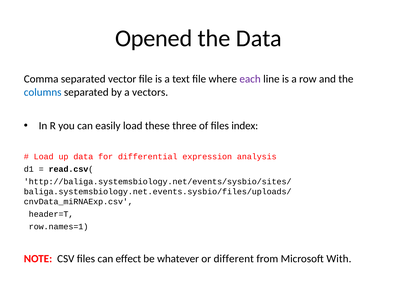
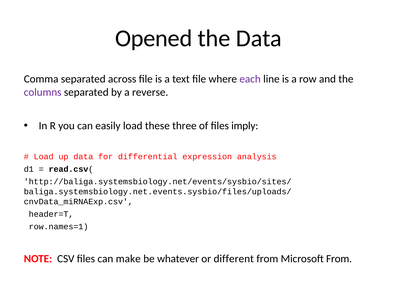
vector: vector -> across (122, 79)
columns colour: blue -> purple (43, 92)
vectors: vectors -> reverse (150, 92)
index: index -> imply (245, 126)
effect: effect -> make (128, 259)
Microsoft With: With -> From (339, 259)
